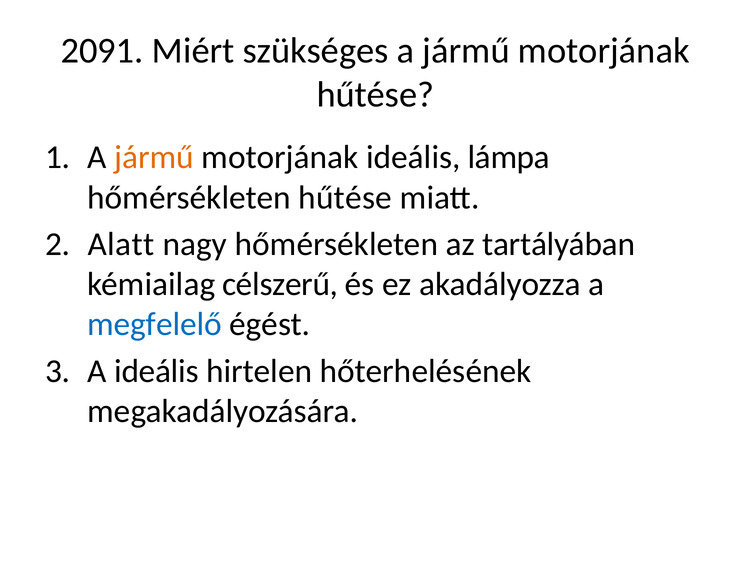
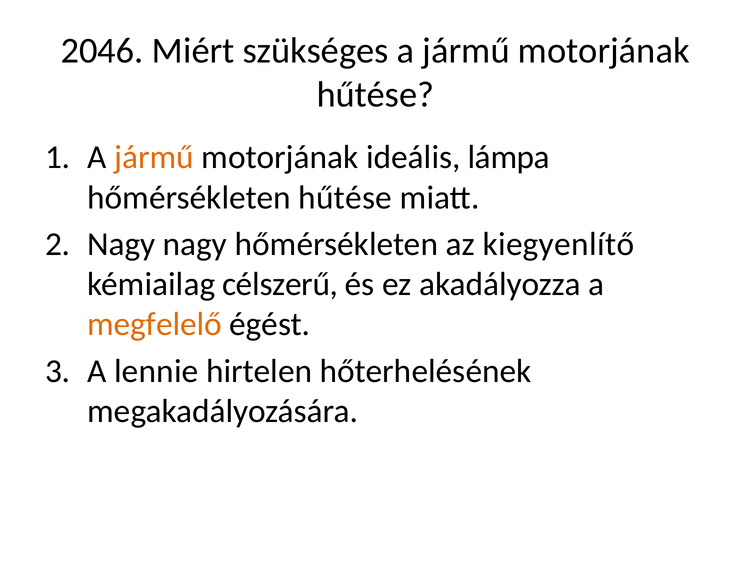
2091: 2091 -> 2046 (102, 51)
Alatt: Alatt -> Nagy (121, 244)
tartályában: tartályában -> kiegyenlítő (558, 244)
megfelelő colour: blue -> orange (155, 324)
A ideális: ideális -> lennie (156, 371)
